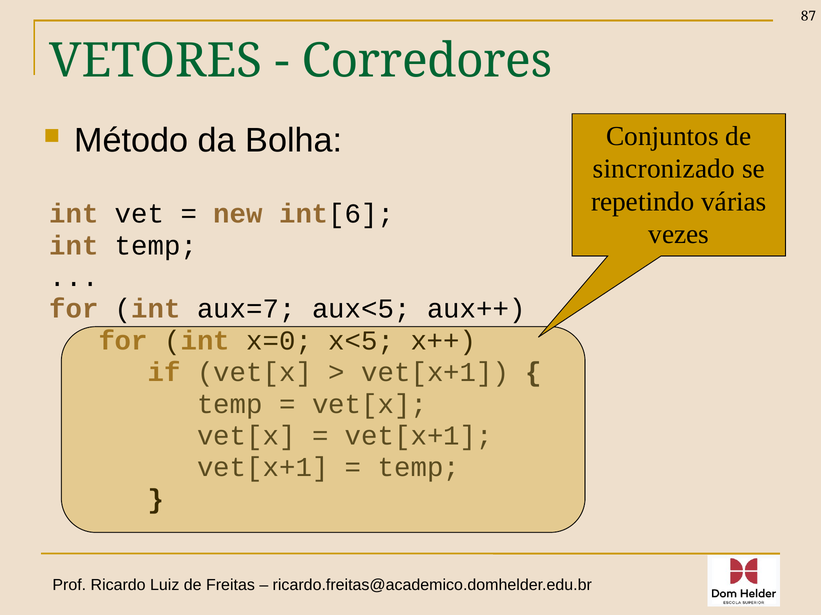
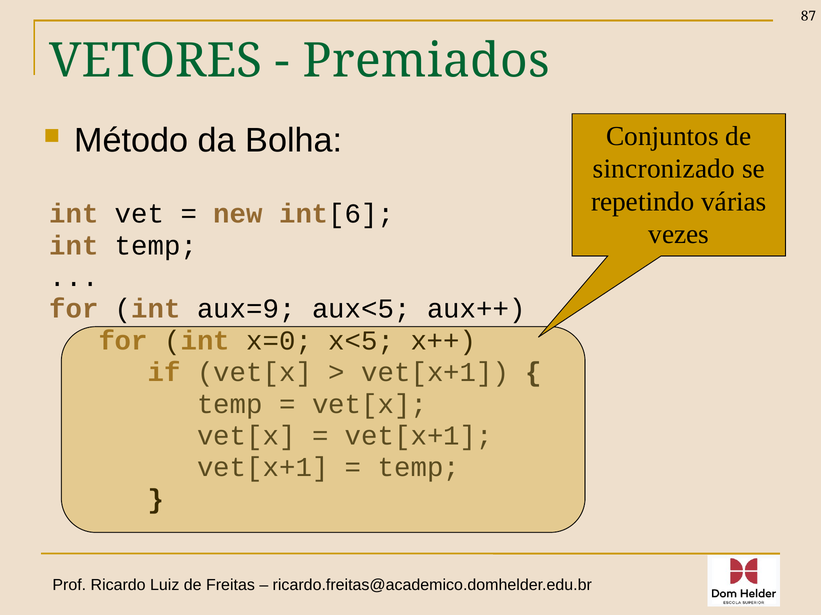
Corredores: Corredores -> Premiados (426, 61)
aux=7: aux=7 -> aux=9 (246, 309)
